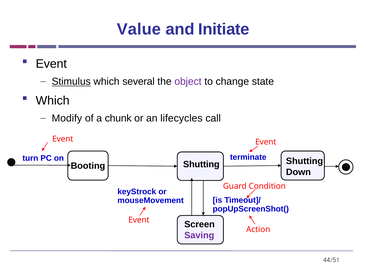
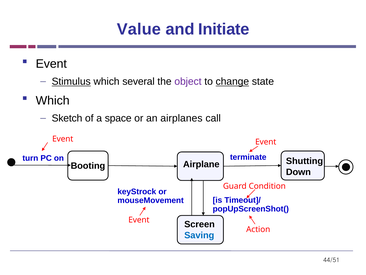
change underline: none -> present (232, 81)
Modify: Modify -> Sketch (67, 118)
chunk: chunk -> space (118, 118)
lifecycles: lifecycles -> airplanes (181, 118)
Booting Shutting: Shutting -> Airplane (201, 164)
Saving colour: purple -> blue (199, 235)
